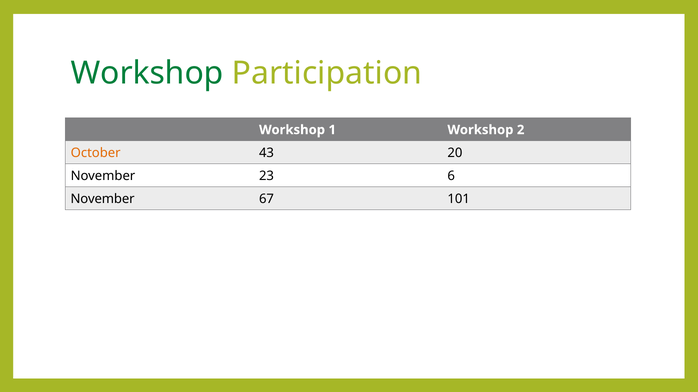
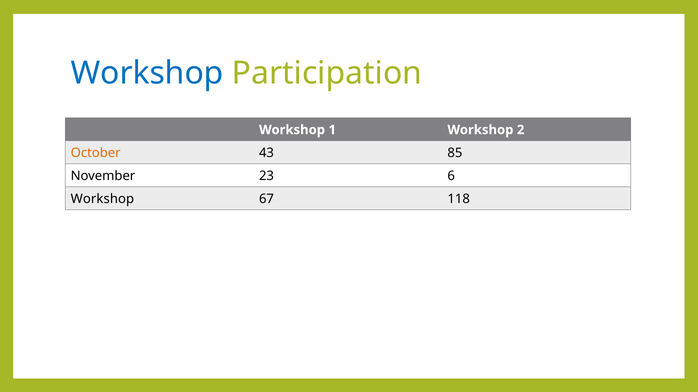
Workshop colour: green -> blue (147, 74)
20: 20 -> 85 (455, 153)
November: November -> Workshop (102, 199)
101: 101 -> 118 (459, 199)
